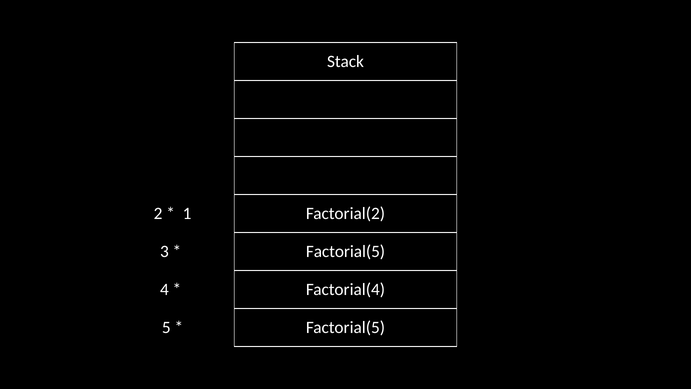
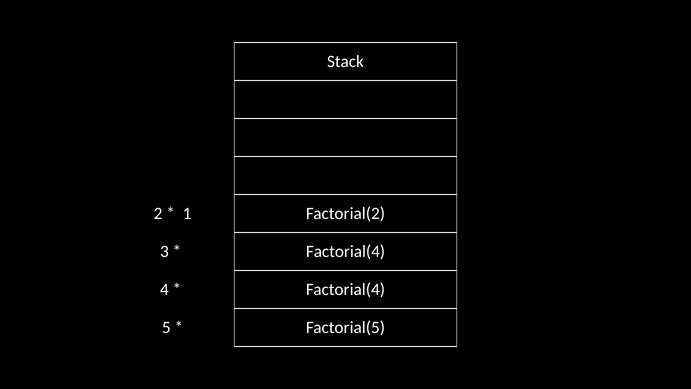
Factorial(5: Factorial(5 -> Factorial(4 (345, 251)
